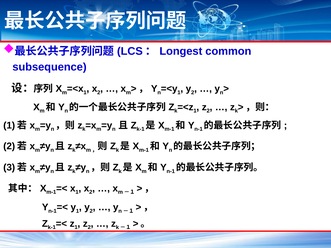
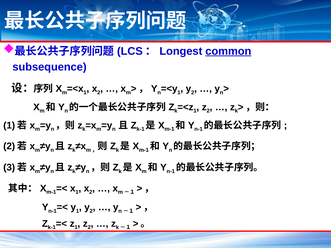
common underline: none -> present (228, 51)
